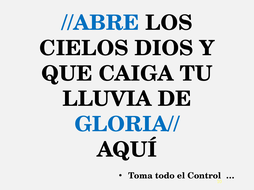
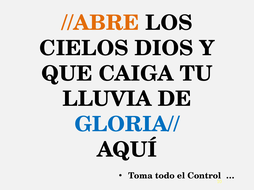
//ABRE colour: blue -> orange (100, 23)
